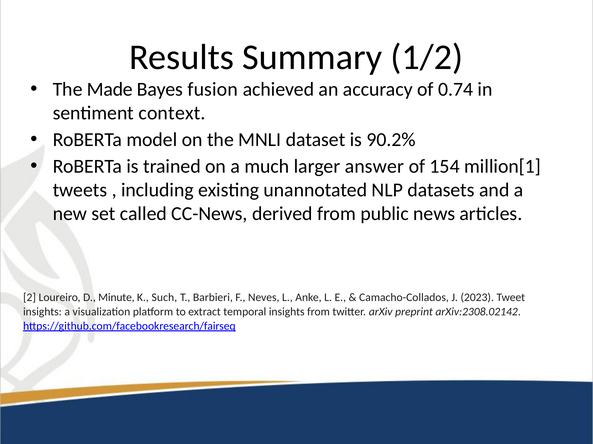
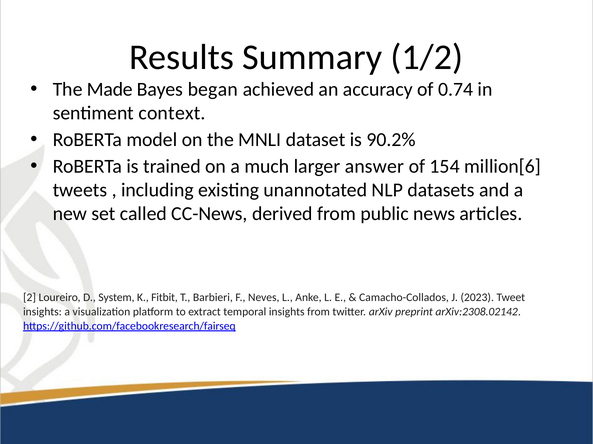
fusion: fusion -> began (213, 90)
million[1: million[1 -> million[6 (503, 167)
Minute: Minute -> System (116, 298)
Such: Such -> Fitbit (164, 298)
